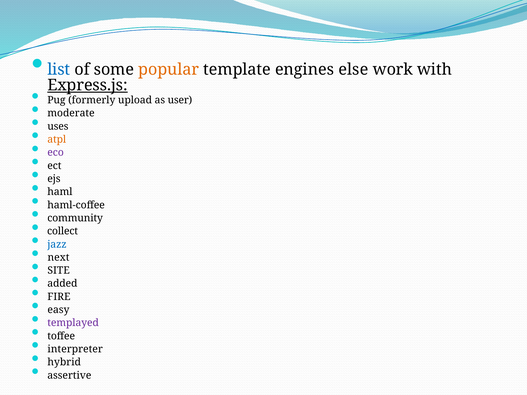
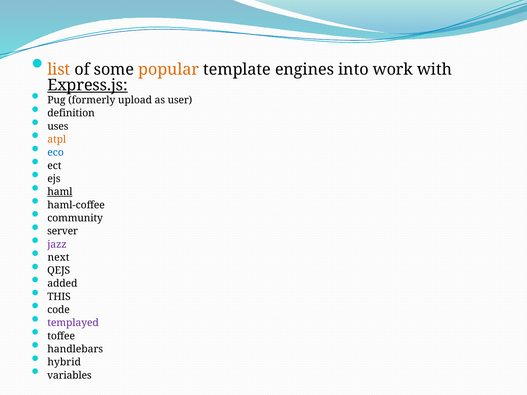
list colour: blue -> orange (59, 70)
else: else -> into (353, 70)
moderate: moderate -> definition (71, 113)
eco colour: purple -> blue (56, 153)
haml underline: none -> present (60, 192)
collect: collect -> server (63, 231)
jazz colour: blue -> purple (57, 244)
SITE: SITE -> QEJS (59, 271)
FIRE: FIRE -> THIS (59, 297)
easy: easy -> code (59, 310)
interpreter: interpreter -> handlebars (75, 349)
assertive: assertive -> variables (69, 376)
